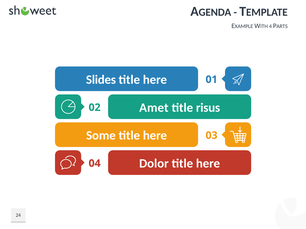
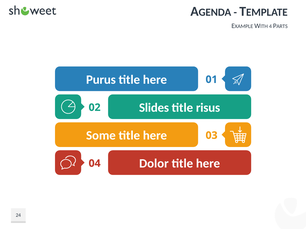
Slides: Slides -> Purus (101, 80)
Amet: Amet -> Slides (154, 108)
